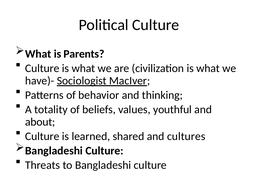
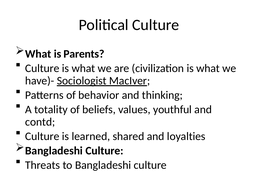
about: about -> contd (40, 122)
cultures: cultures -> loyalties (186, 137)
